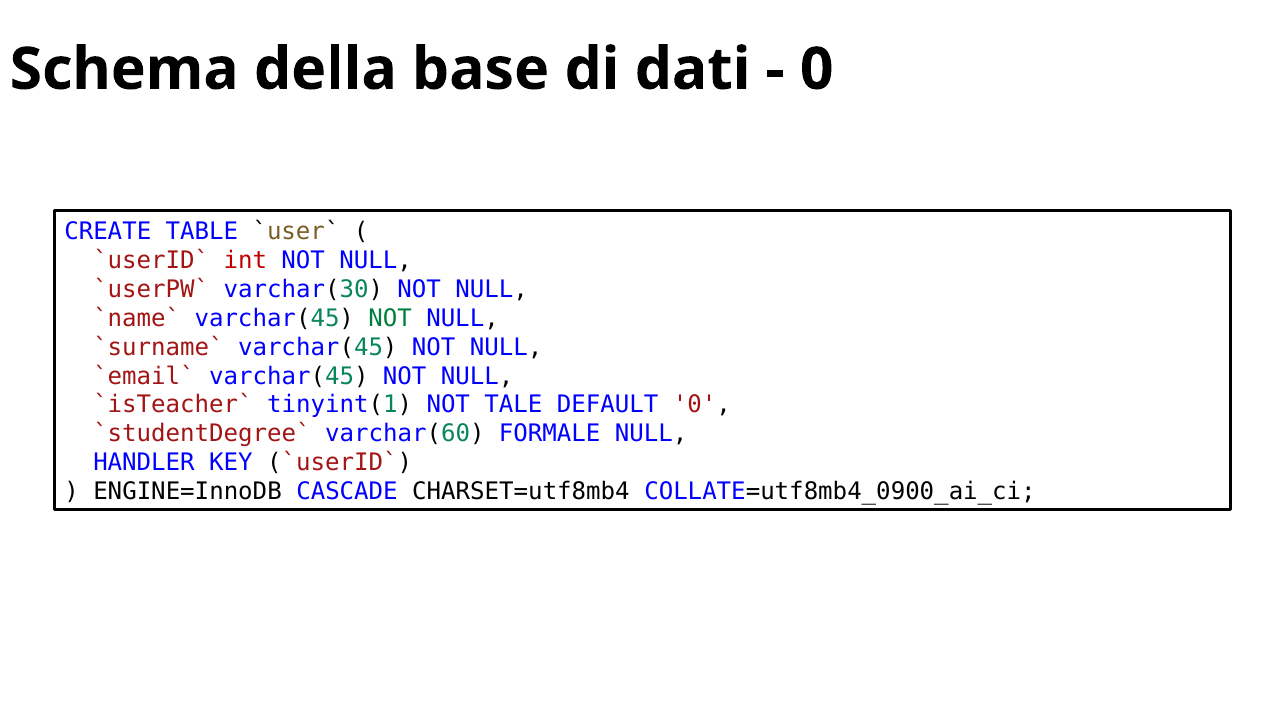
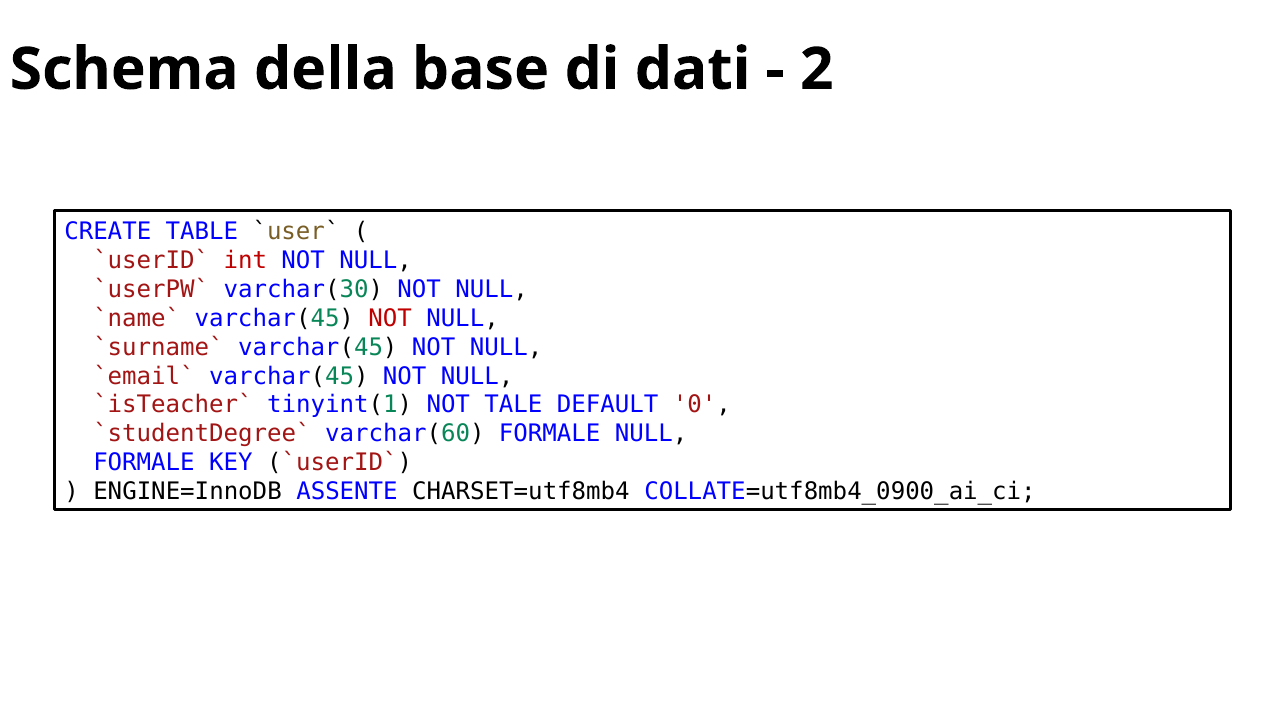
0: 0 -> 2 (817, 69)
NOT colour: green -> red (390, 318)
HANDLER: HANDLER -> FORMALE (144, 463)
CASCADE: CASCADE -> ASSENTE (347, 492)
